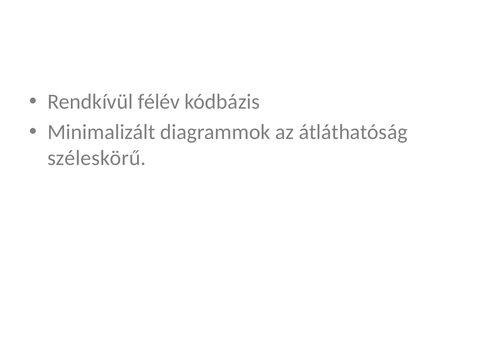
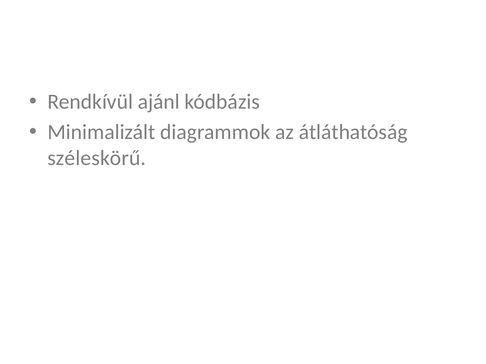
félév: félév -> ajánl (159, 102)
